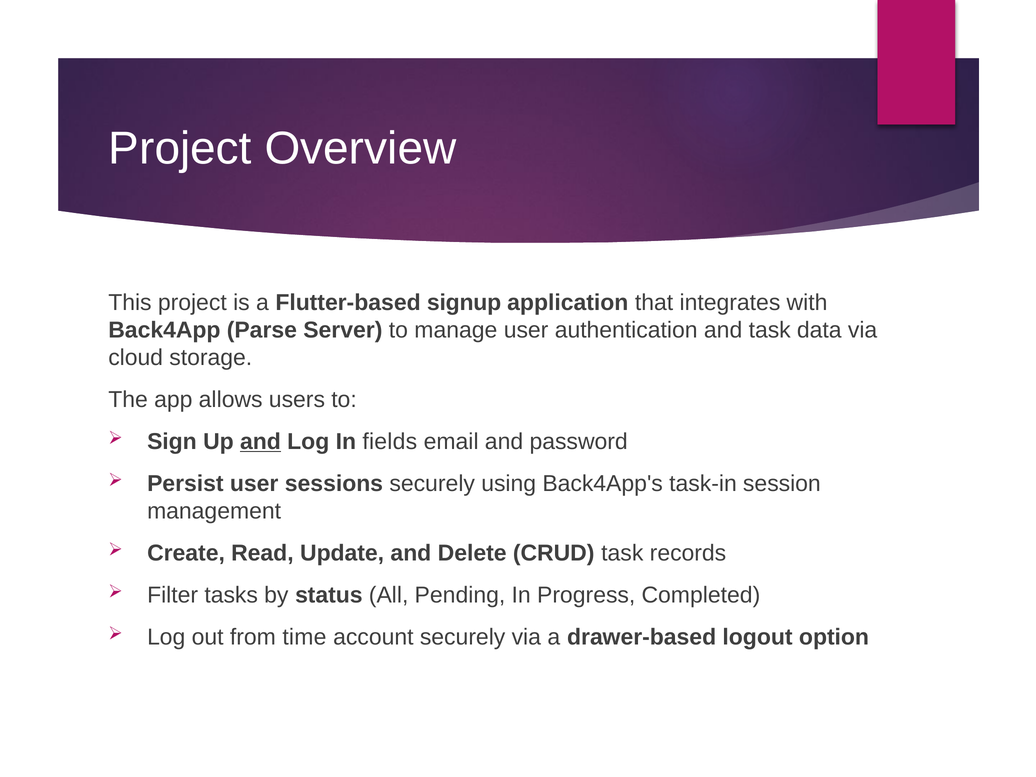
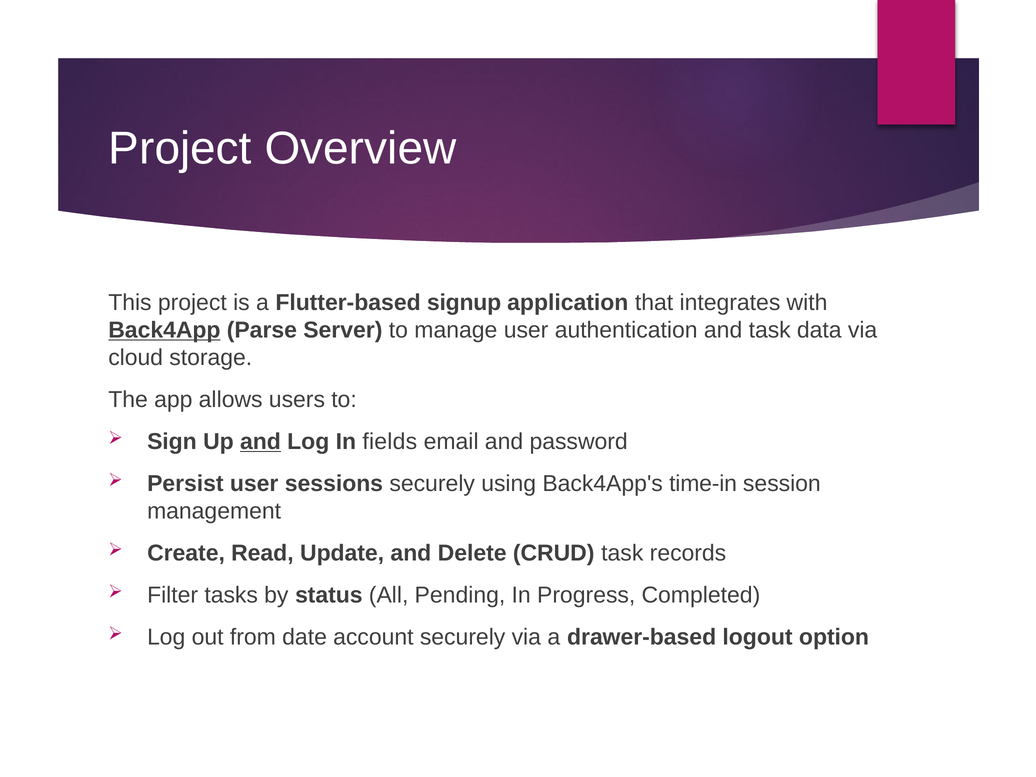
Back4App underline: none -> present (164, 330)
task-in: task-in -> time-in (703, 484)
time: time -> date (305, 637)
